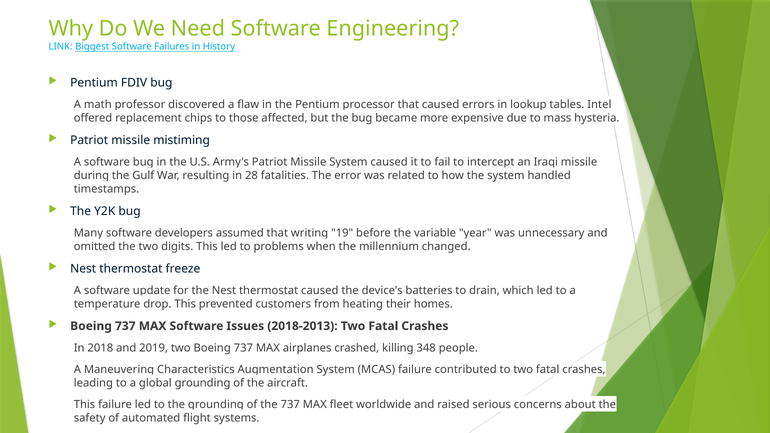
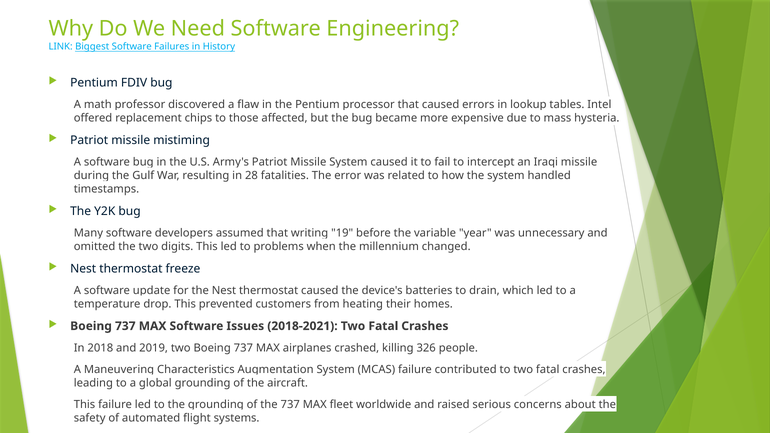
2018-2013: 2018-2013 -> 2018-2021 (302, 326)
348: 348 -> 326 (426, 348)
